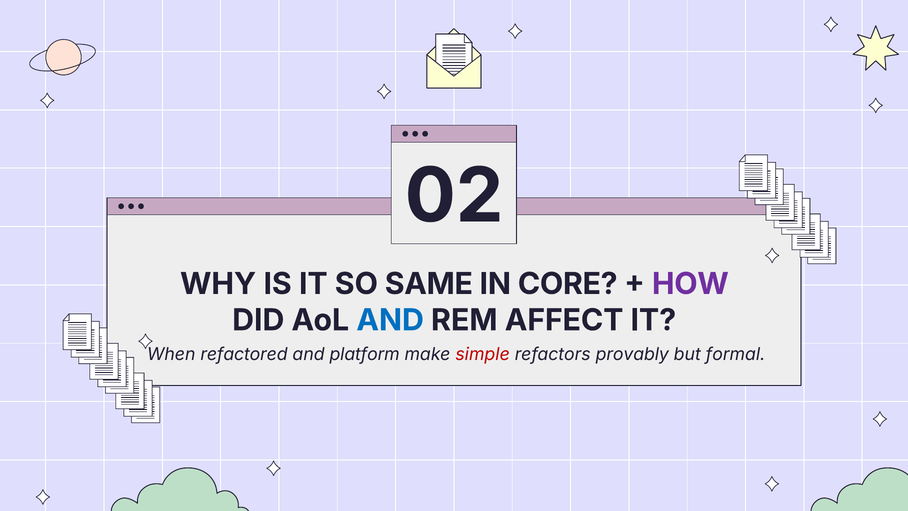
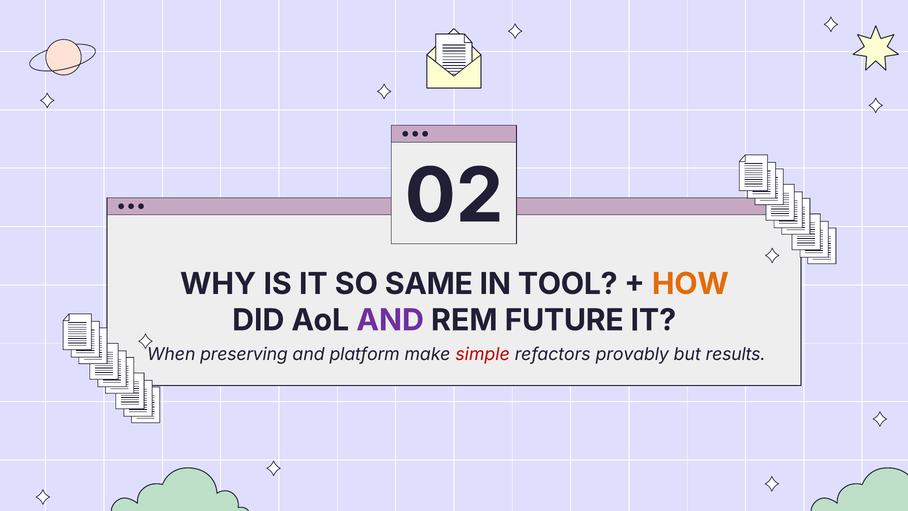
CORE: CORE -> TOOL (568, 284)
HOW colour: purple -> orange (690, 284)
AND colour: blue -> purple (390, 320)
AFFECT: AFFECT -> FUTURE (564, 320)
refactored: refactored -> preserving (244, 354)
formal: formal -> results (736, 354)
